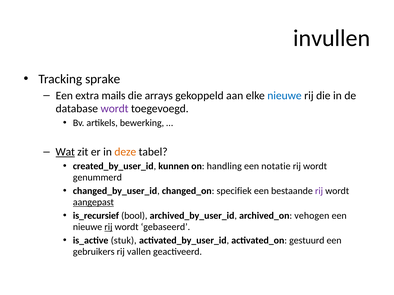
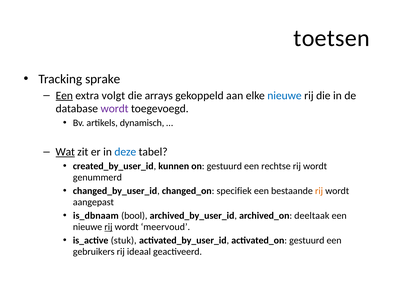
invullen: invullen -> toetsen (332, 38)
Een underline: none -> present (64, 96)
mails: mails -> volgt (113, 96)
bewerking: bewerking -> dynamisch (142, 123)
deze colour: orange -> blue (125, 152)
on handling: handling -> gestuurd (224, 166)
notatie: notatie -> rechtse (276, 166)
rij colour: purple -> orange (319, 191)
aangepast underline: present -> none (93, 203)
is_recursief: is_recursief -> is_dbnaam (96, 216)
vehogen: vehogen -> deeltaak (312, 216)
gebaseerd: gebaseerd -> meervoud (165, 227)
vallen: vallen -> ideaal (139, 252)
